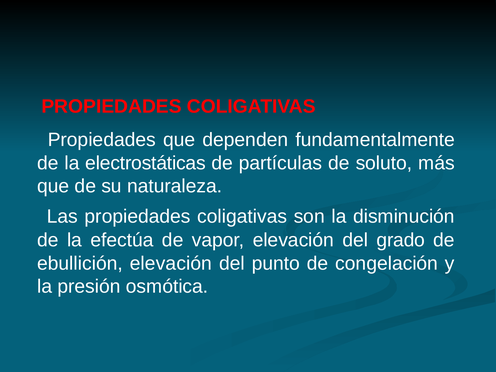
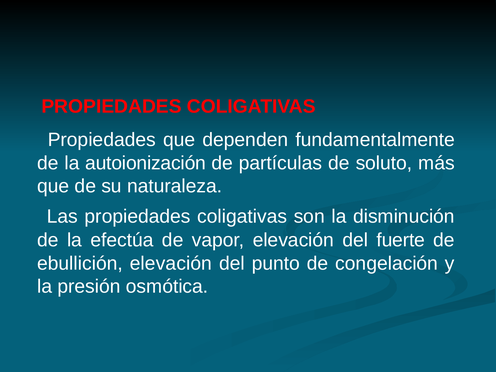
electrostáticas: electrostáticas -> autoionización (146, 163)
grado: grado -> fuerte (401, 240)
